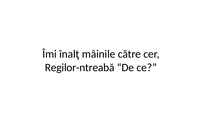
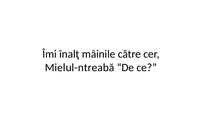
Regilor-ntreabă: Regilor-ntreabă -> Mielul-ntreabă (80, 67)
